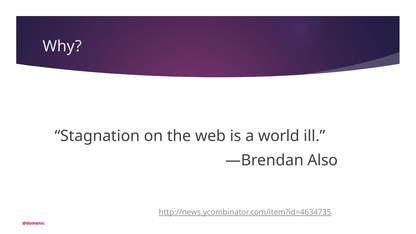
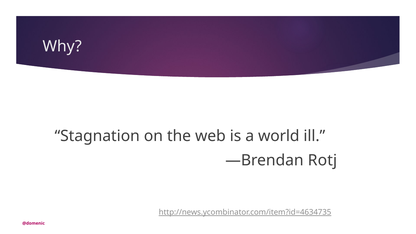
Also: Also -> Rotj (322, 160)
